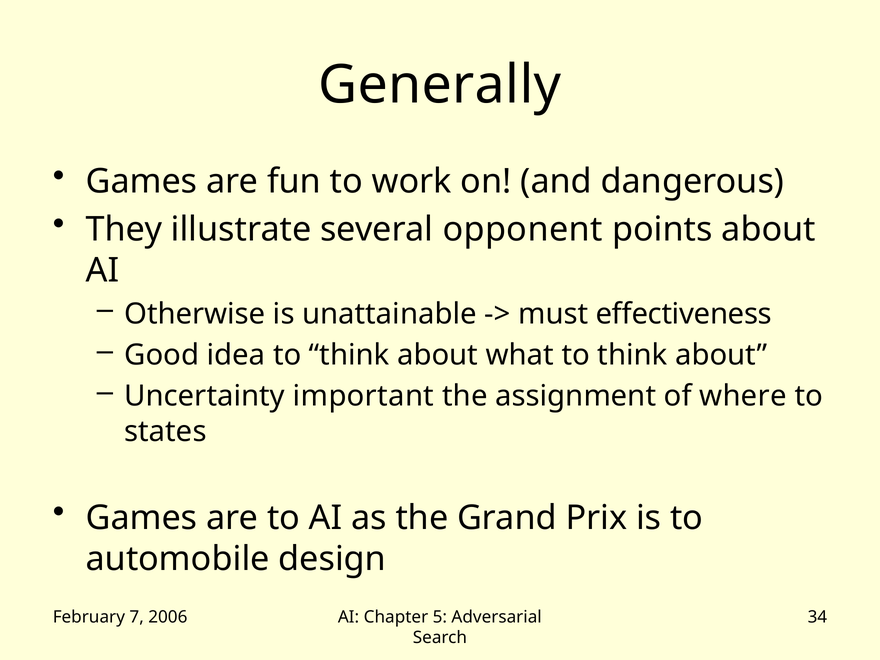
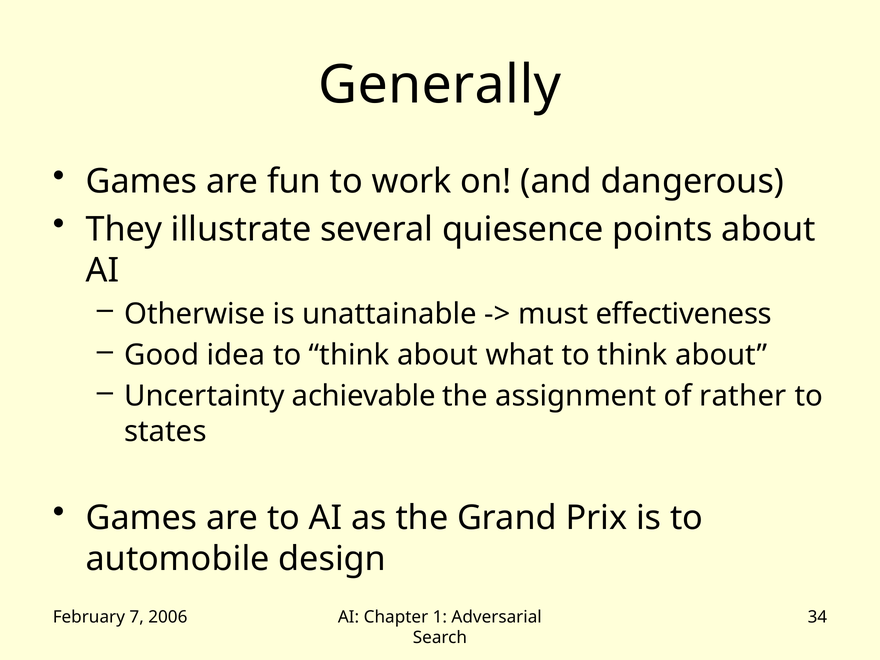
opponent: opponent -> quiesence (523, 229)
important: important -> achievable (364, 396)
where: where -> rather (743, 396)
5: 5 -> 1 (440, 617)
